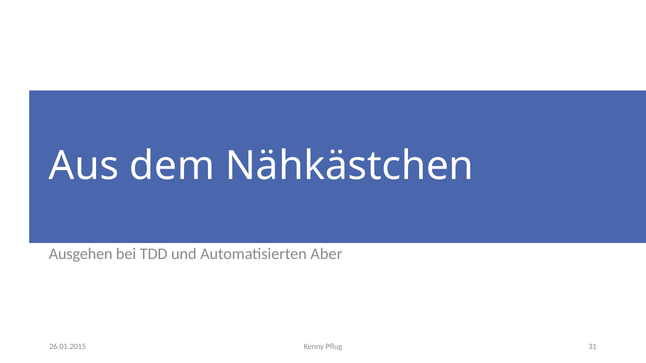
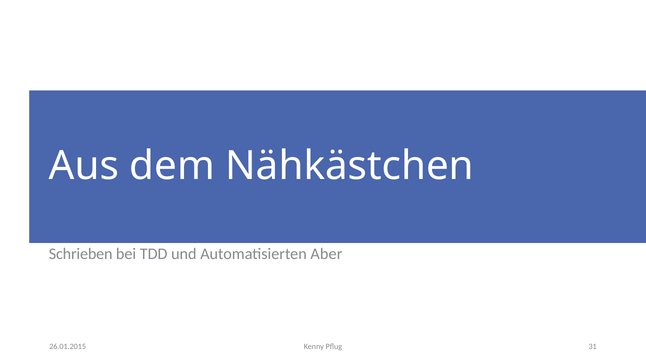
Ausgehen: Ausgehen -> Schrieben (81, 254)
